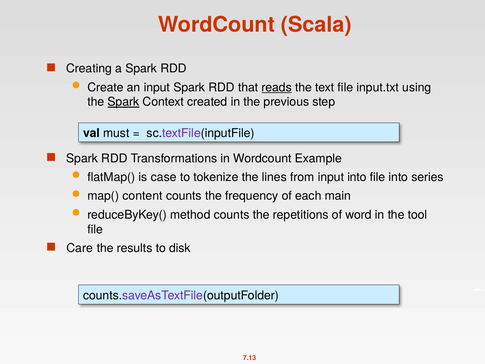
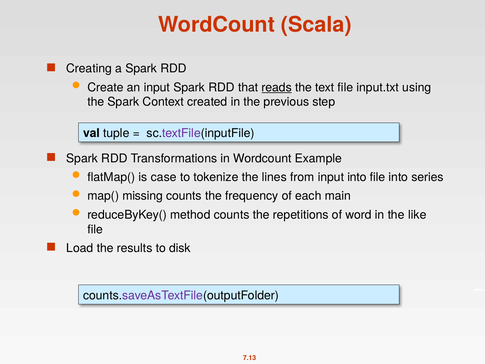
Spark underline: present -> none (123, 102)
must: must -> tuple (116, 133)
content: content -> missing (143, 196)
tool: tool -> like (417, 215)
Care: Care -> Load (80, 248)
